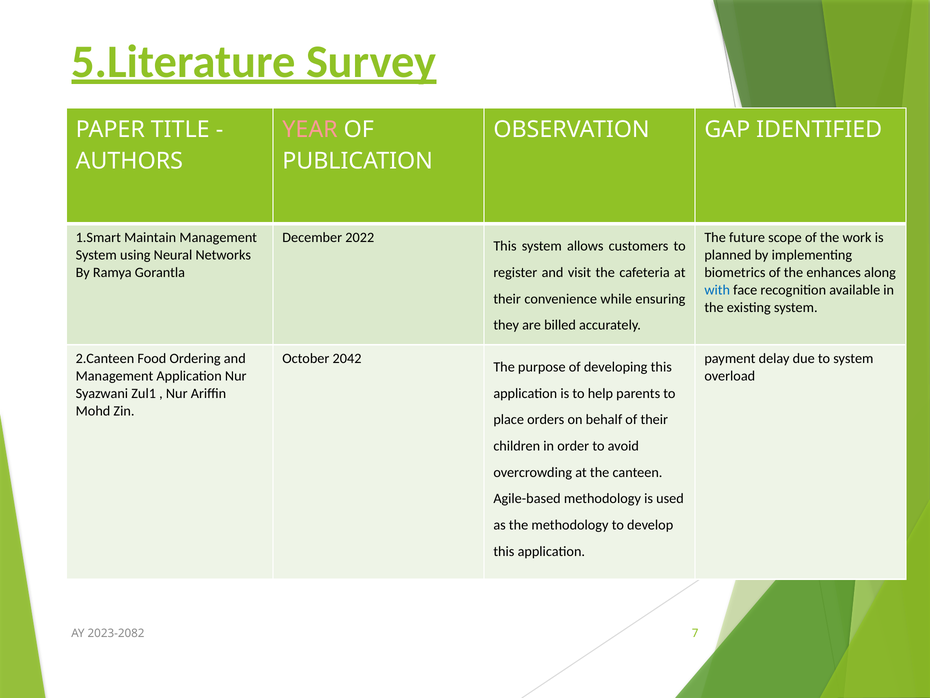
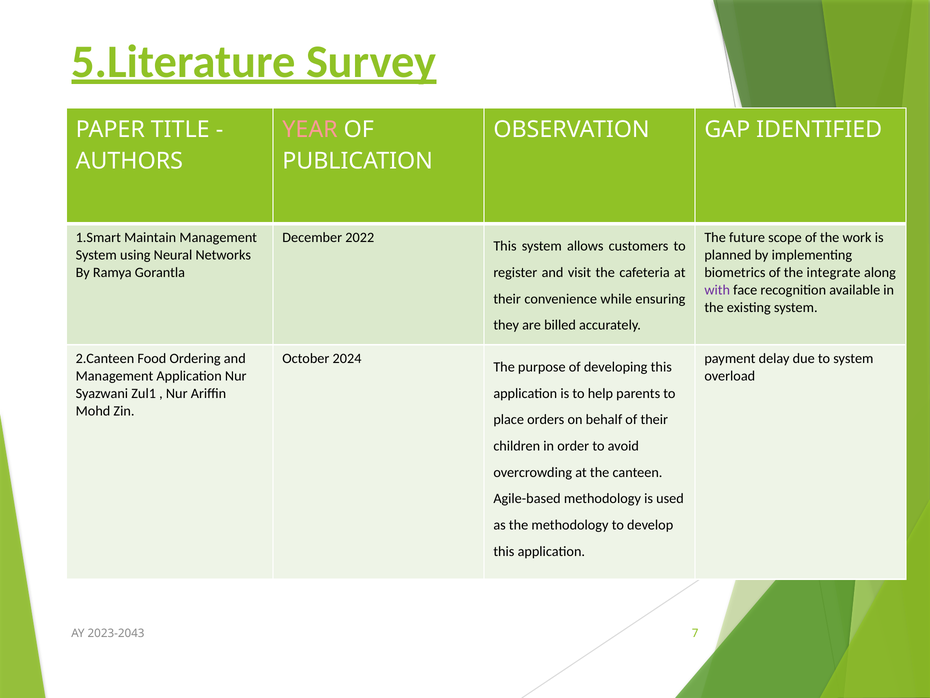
enhances: enhances -> integrate (834, 272)
with colour: blue -> purple (717, 290)
2042: 2042 -> 2024 (347, 358)
2023-2082: 2023-2082 -> 2023-2043 (116, 633)
